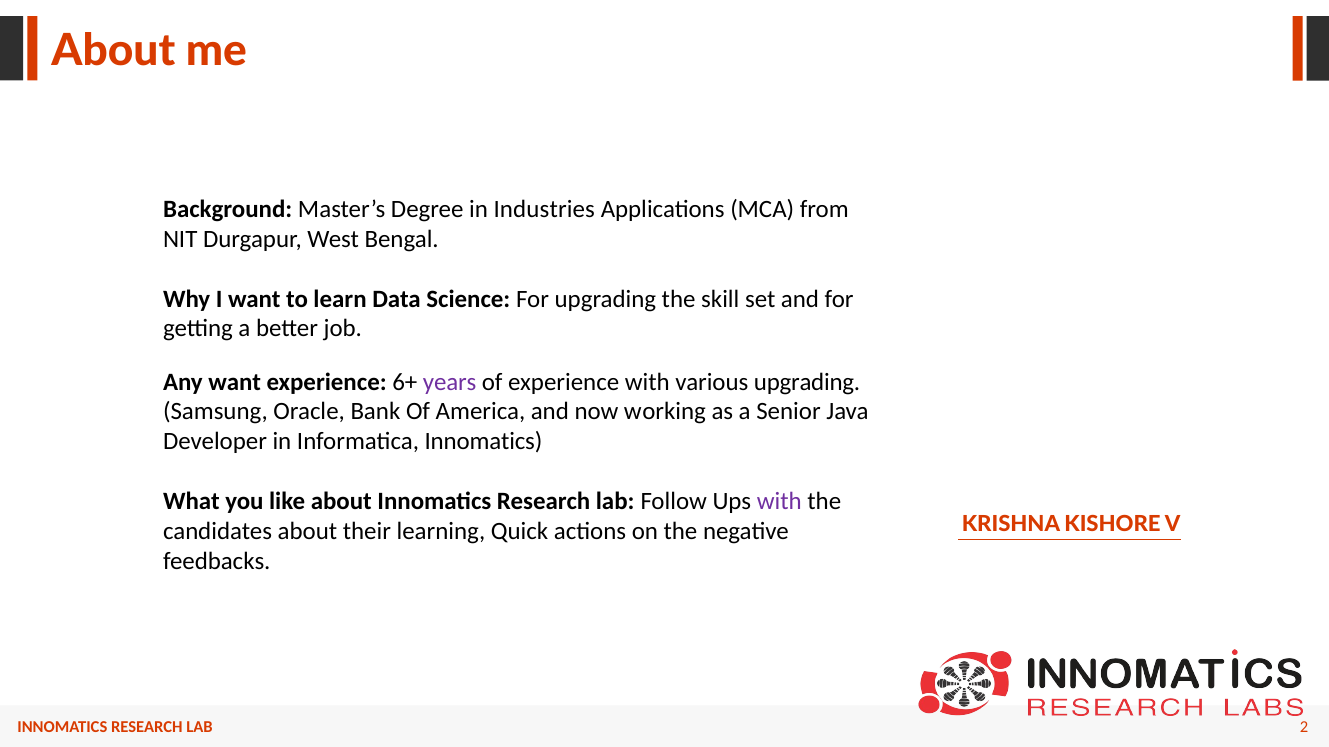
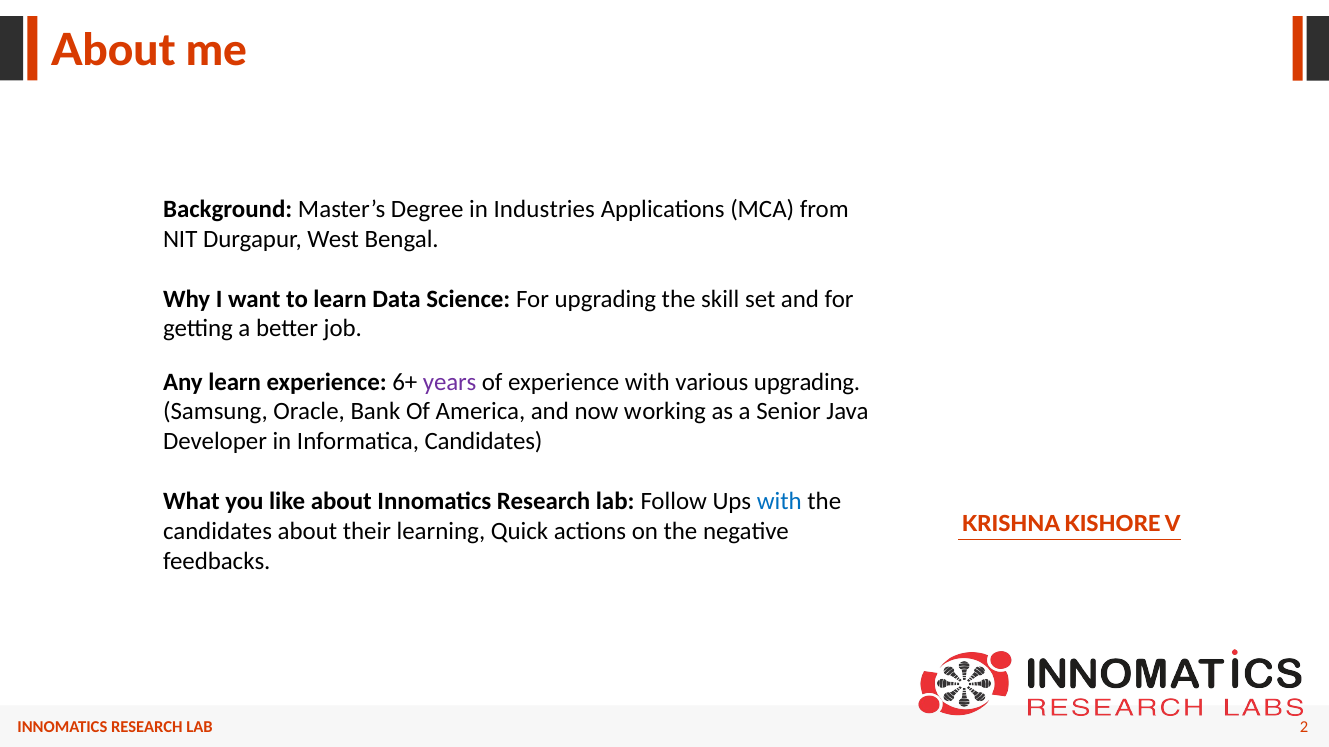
want: want -> learn (235, 382)
Informatica Innomatics: Innomatics -> Candidates (484, 442)
with colour: purple -> blue (779, 502)
